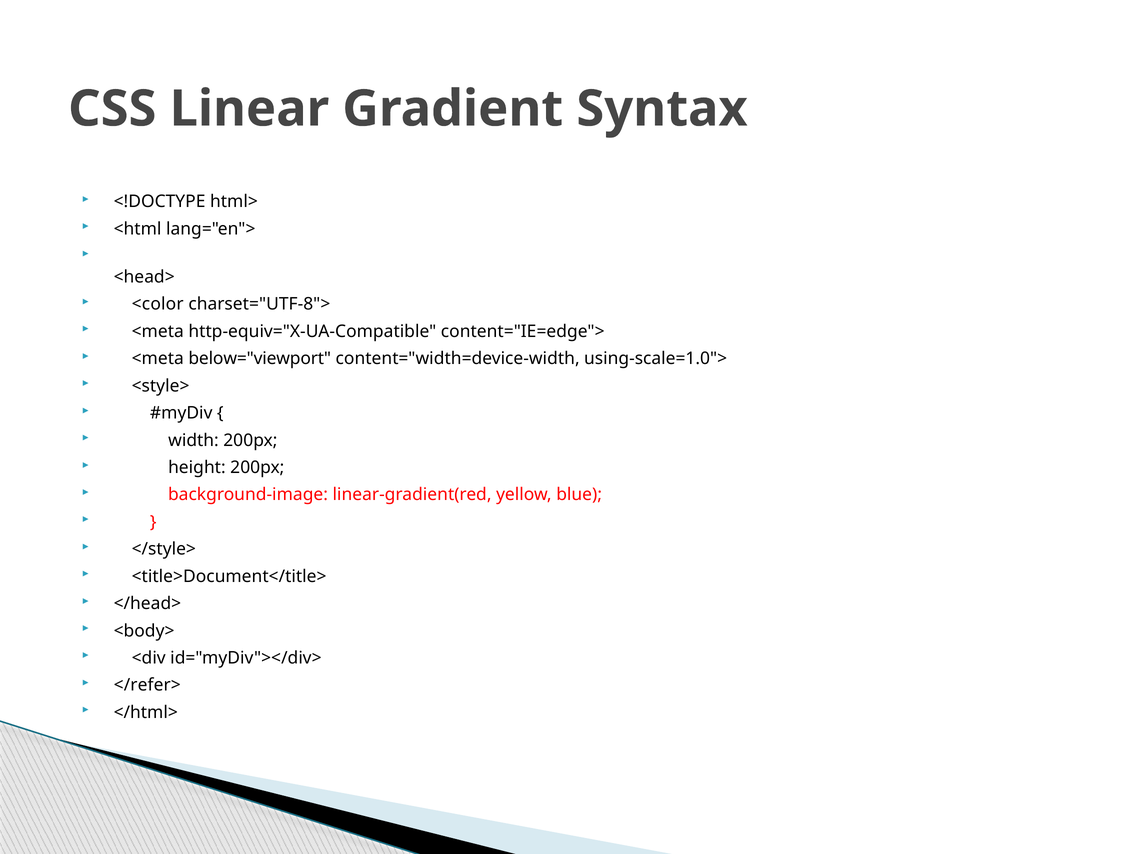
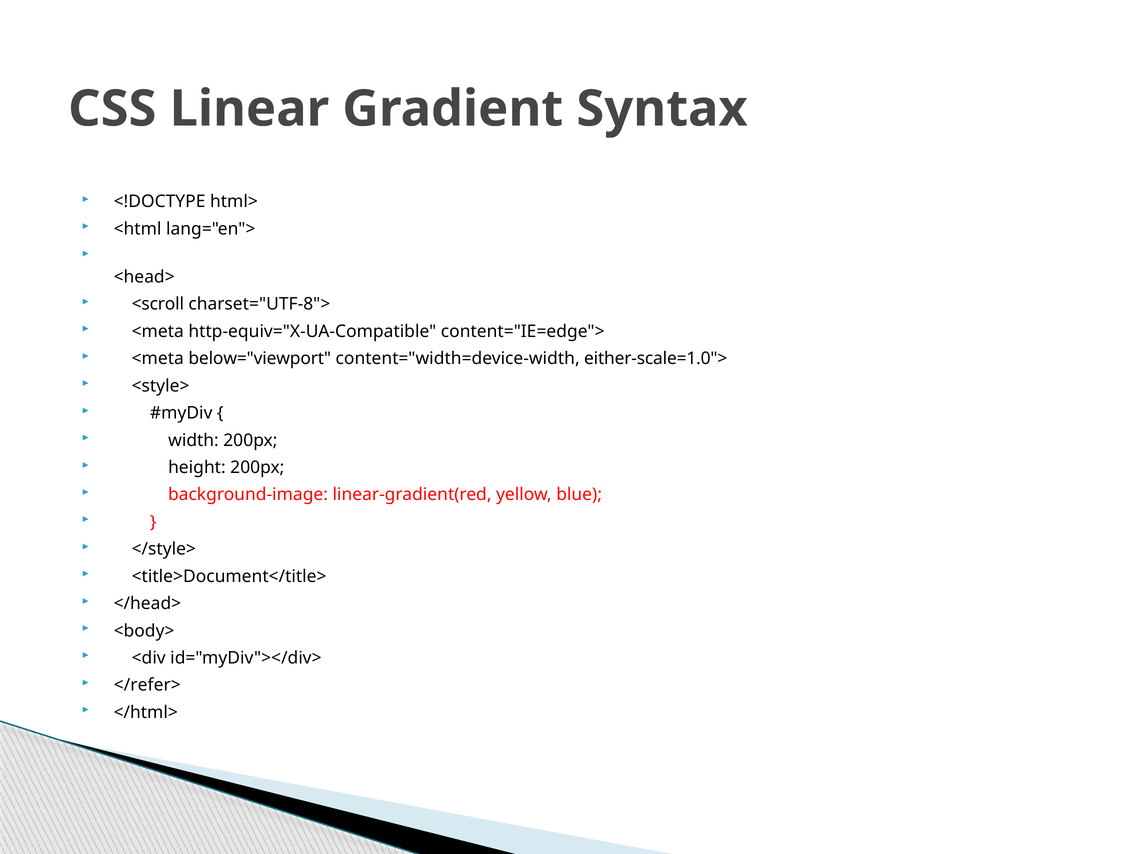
<color: <color -> <scroll (158, 304)
using-scale=1.0">: using-scale=1.0"> -> either-scale=1.0"> (656, 359)
